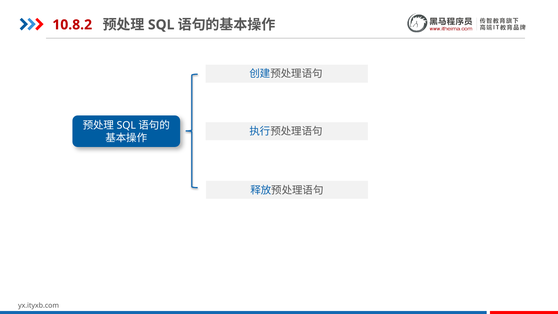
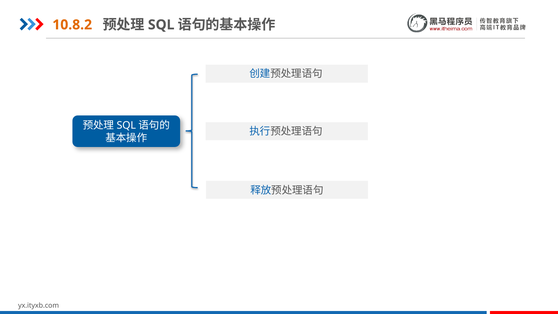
10.8.2 colour: red -> orange (72, 25)
